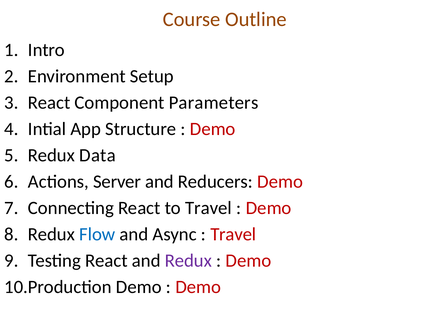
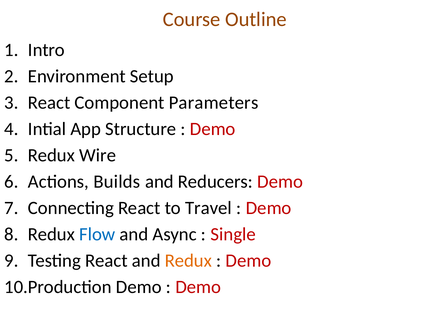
Data: Data -> Wire (98, 155)
Server: Server -> Builds (117, 181)
Travel: Travel -> Single (233, 234)
Redux colour: purple -> orange (188, 260)
